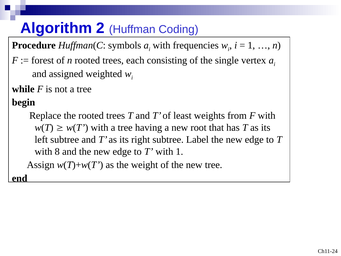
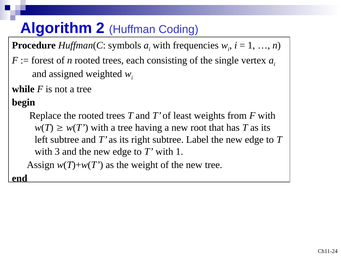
8: 8 -> 3 (57, 151)
